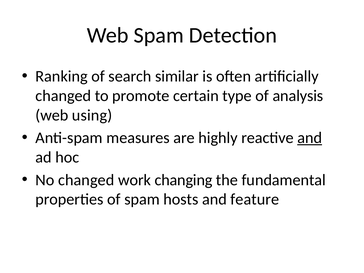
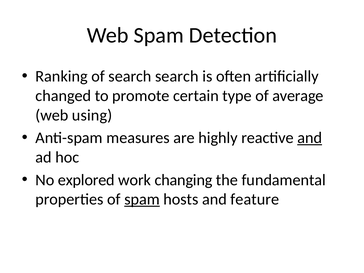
search similar: similar -> search (177, 76)
analysis: analysis -> average (298, 96)
No changed: changed -> explored (86, 180)
spam underline: none -> present (142, 199)
